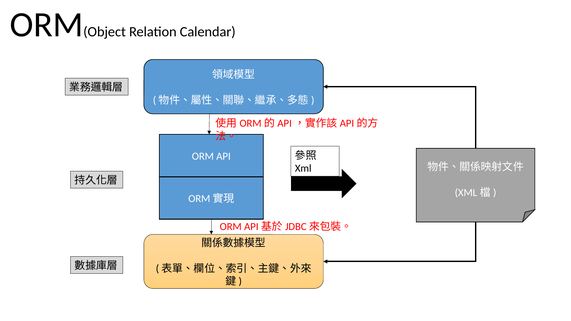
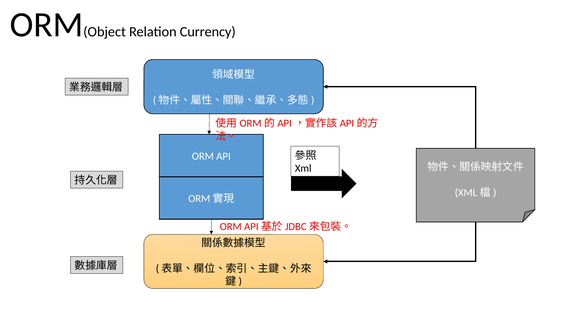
Calendar: Calendar -> Currency (208, 32)
